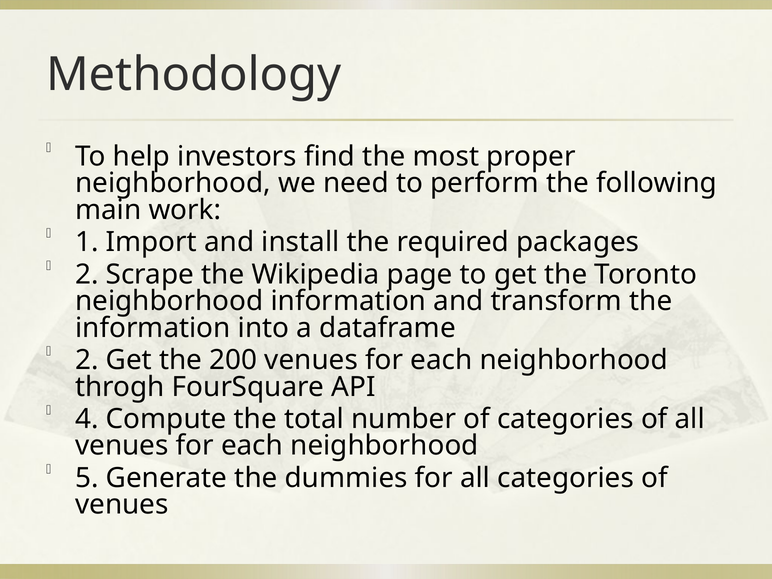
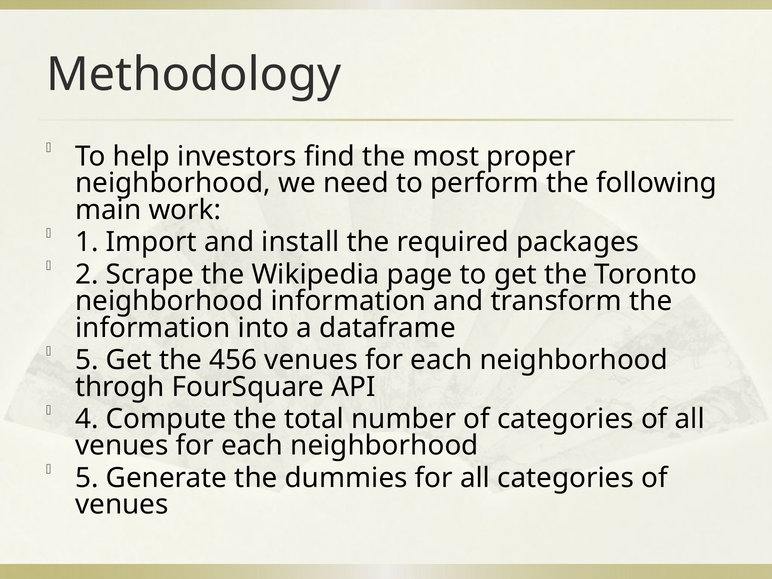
2: 2 -> 5 (87, 360)
200: 200 -> 456 (233, 360)
